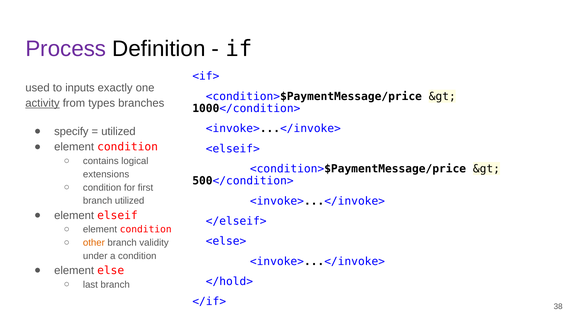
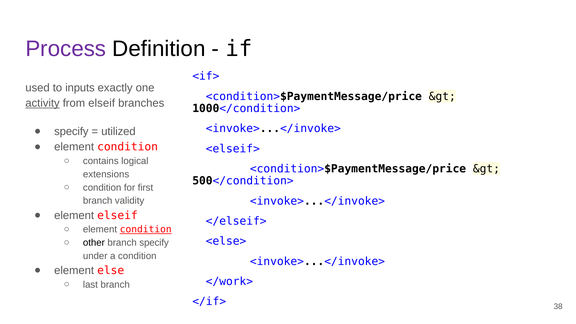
from types: types -> elseif (102, 103)
branch utilized: utilized -> validity (130, 201)
condition underline: none -> present (146, 229)
other colour: orange -> black (94, 243)
branch validity: validity -> specify (154, 243)
</hold>: </hold> -> </work> (229, 281)
